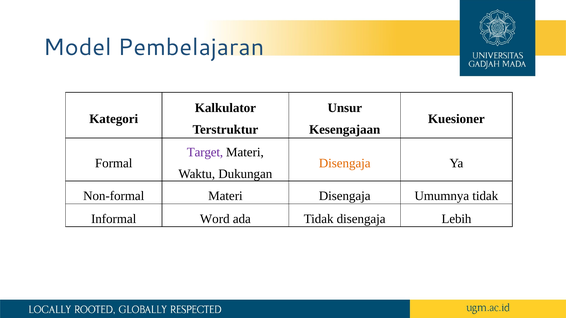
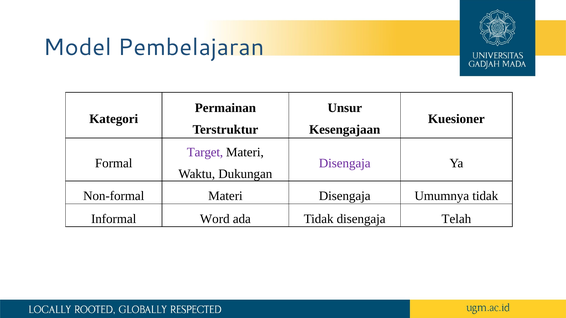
Kalkulator: Kalkulator -> Permainan (225, 108)
Disengaja colour: orange -> purple (345, 163)
Lebih: Lebih -> Telah (456, 219)
